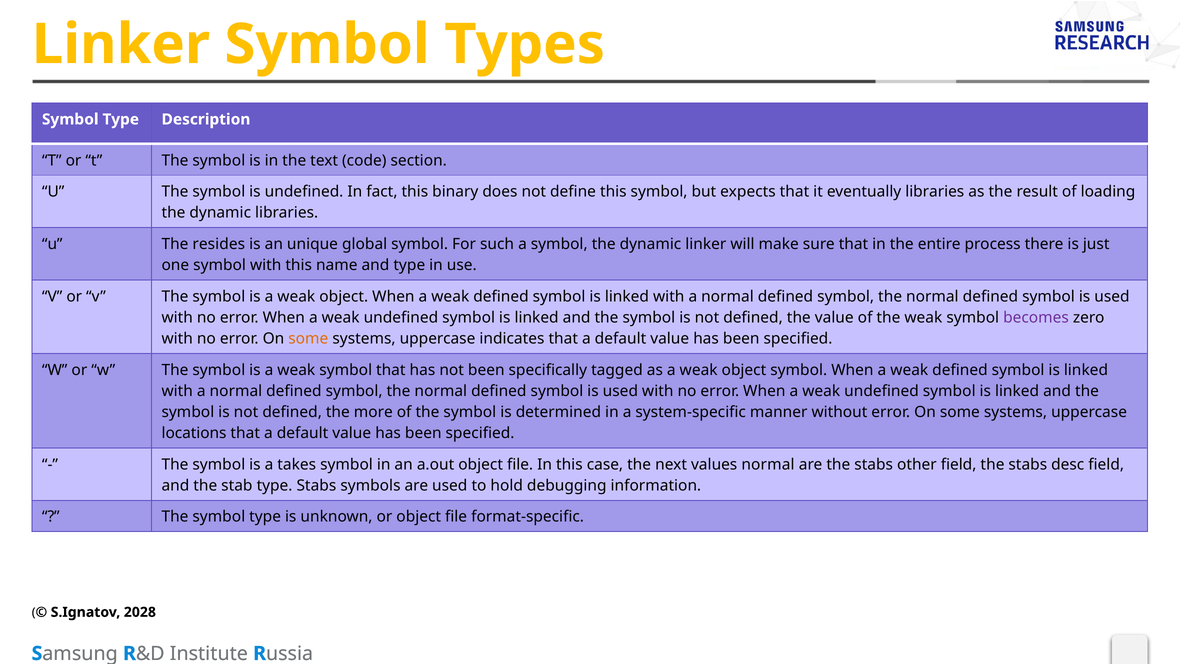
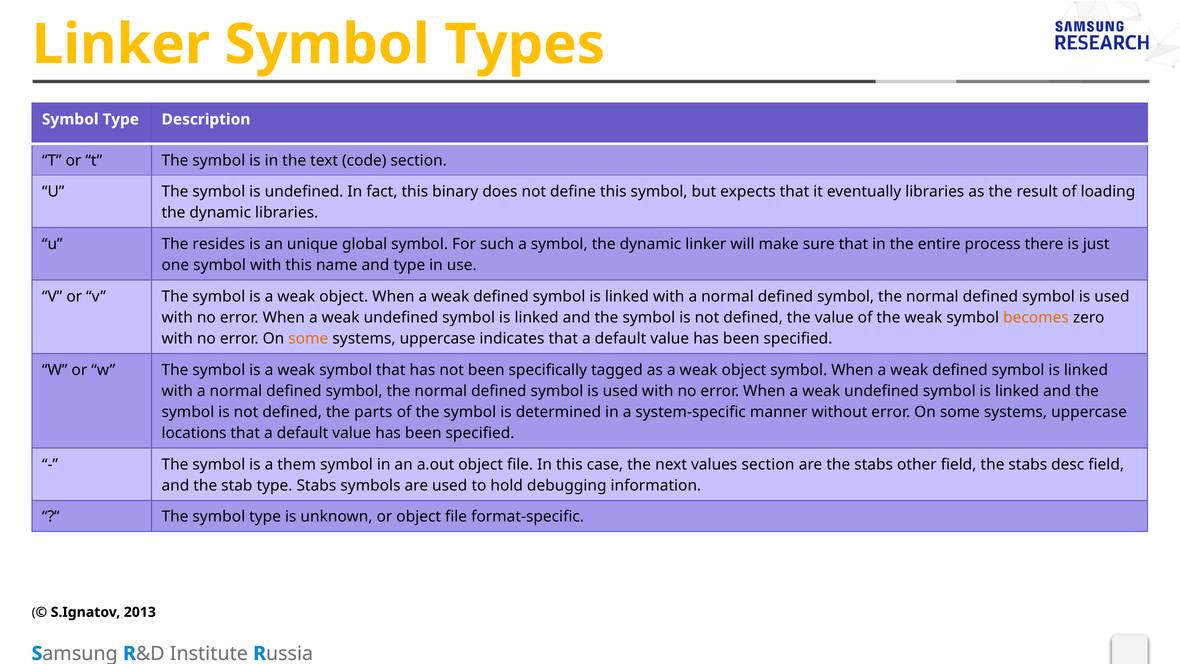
becomes colour: purple -> orange (1036, 317)
more: more -> parts (373, 412)
takes: takes -> them (297, 464)
values normal: normal -> section (768, 464)
2028: 2028 -> 2013 (140, 612)
